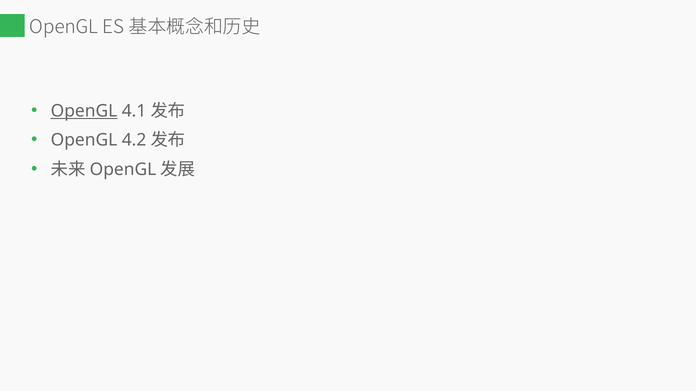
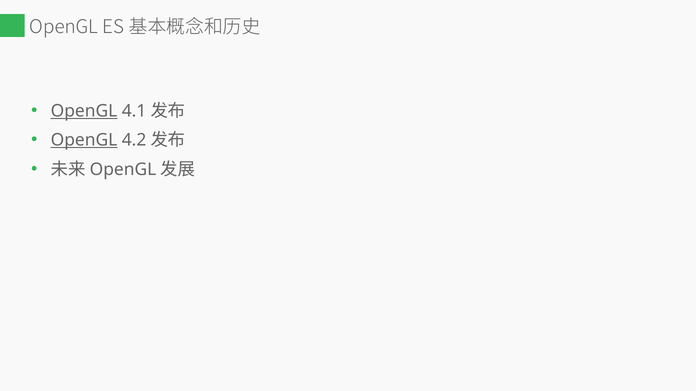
OpenGL underline: none -> present (84, 140)
